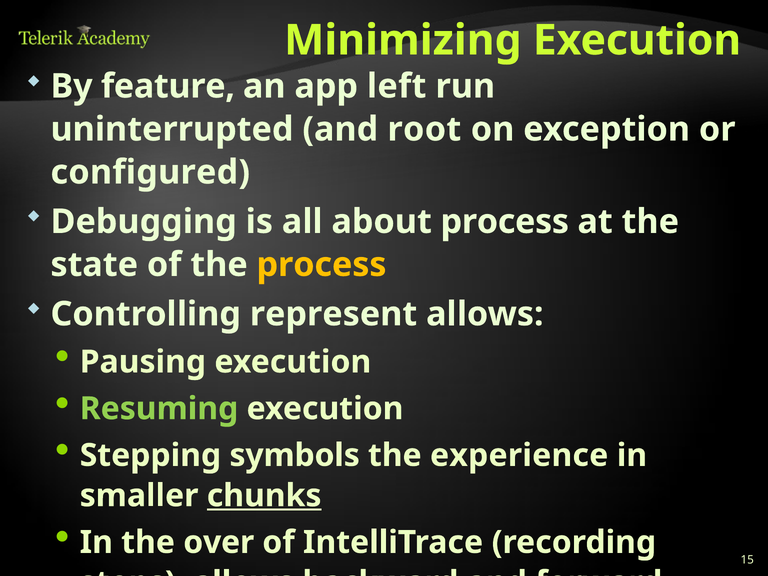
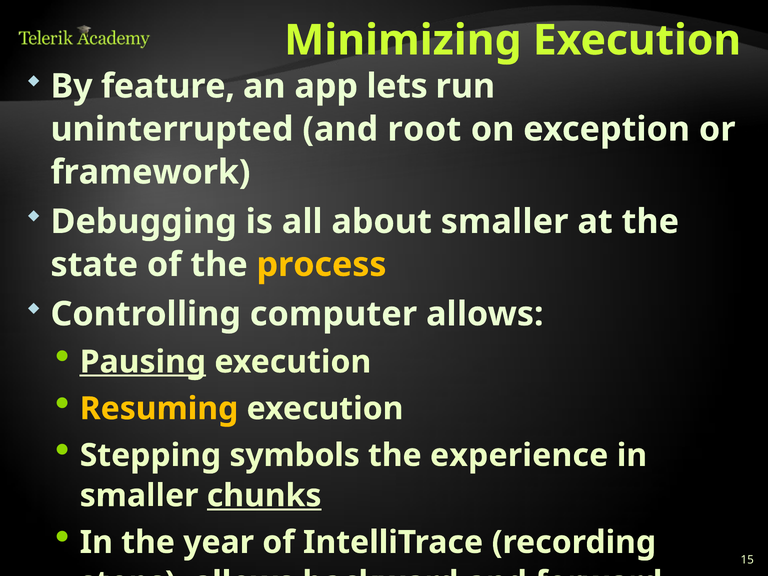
left: left -> lets (397, 86)
configured: configured -> framework (150, 172)
about process: process -> smaller (505, 222)
represent: represent -> computer (333, 314)
Pausing underline: none -> present (143, 362)
Resuming colour: light green -> yellow (159, 409)
over: over -> year (219, 542)
